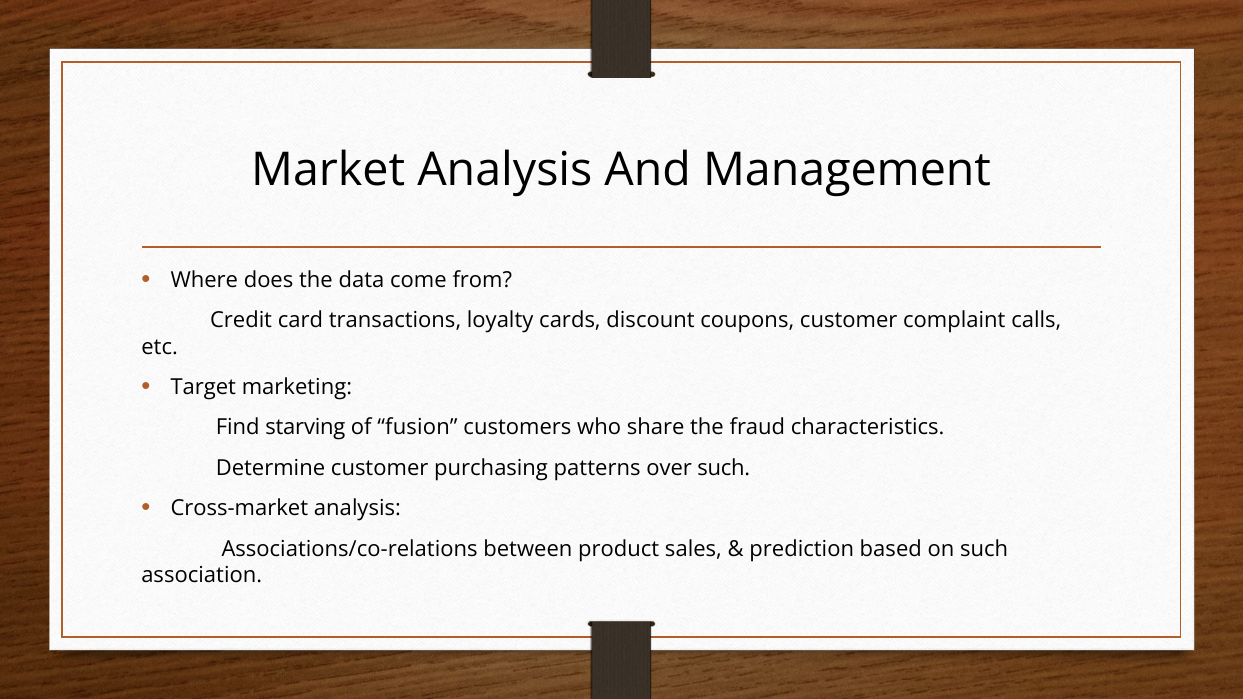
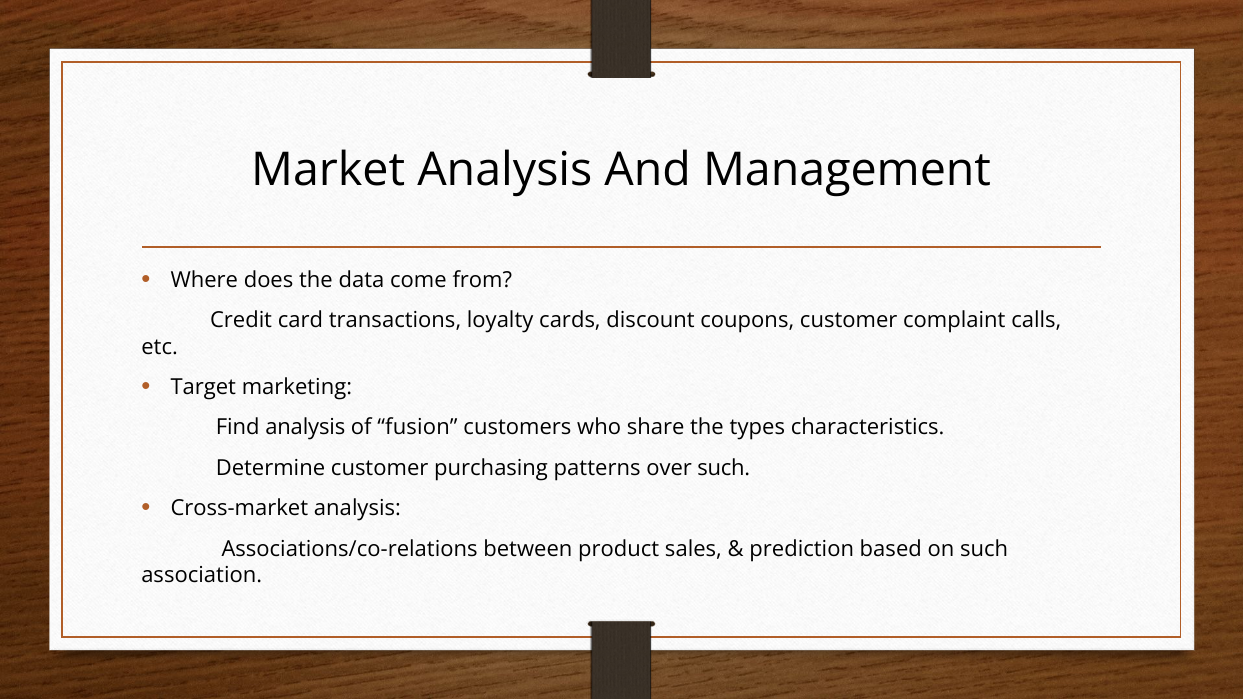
Find starving: starving -> analysis (305, 428)
fraud: fraud -> types (757, 428)
